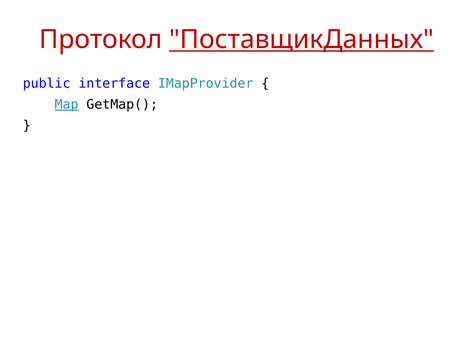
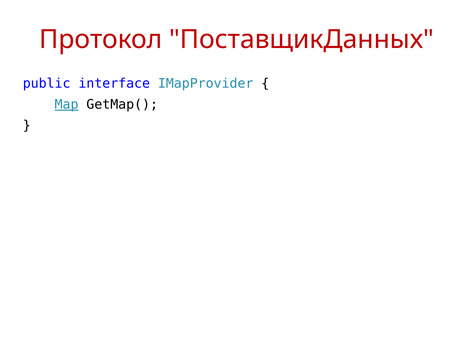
ПоставщикДанных underline: present -> none (302, 40)
